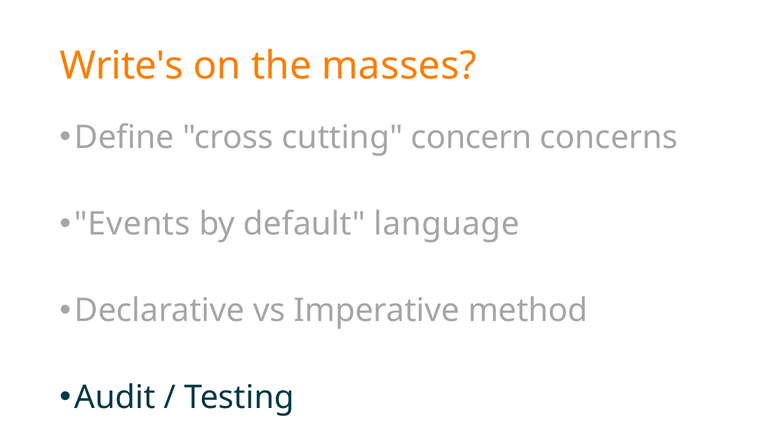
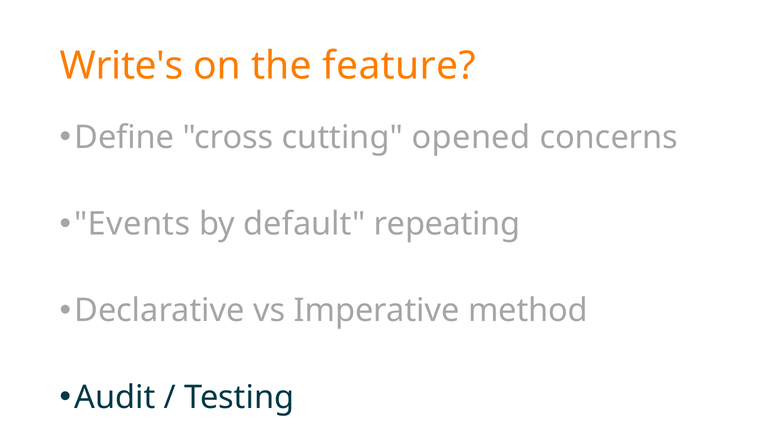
masses: masses -> feature (399, 66)
concern: concern -> opened (471, 137)
language: language -> repeating (447, 224)
